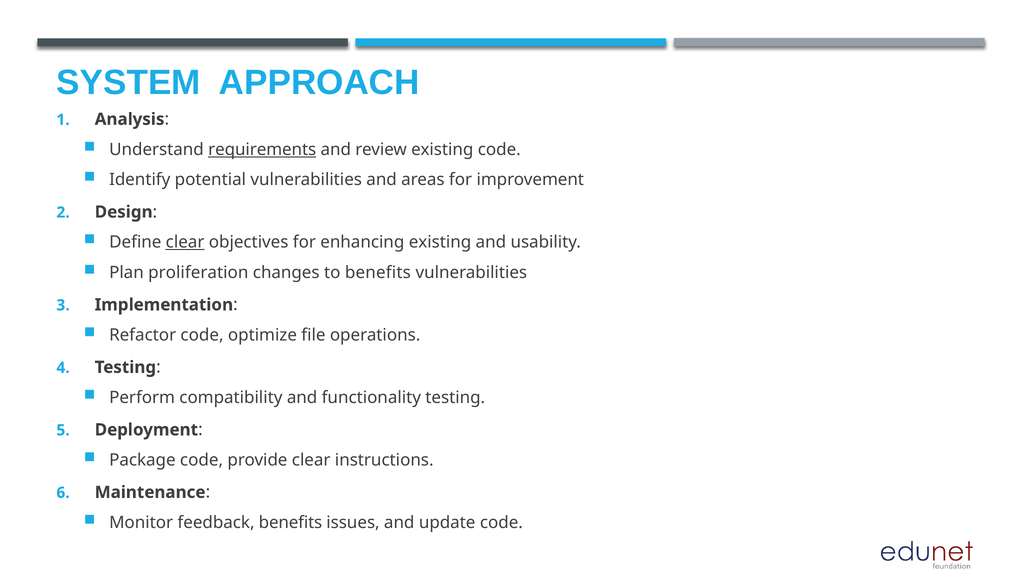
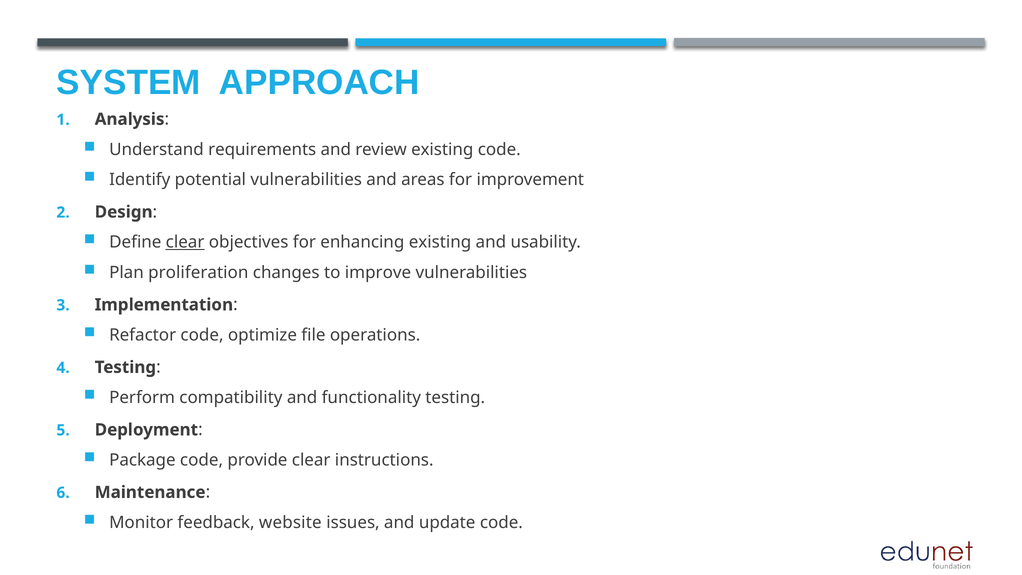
requirements underline: present -> none (262, 149)
to benefits: benefits -> improve (378, 272)
feedback benefits: benefits -> website (290, 522)
